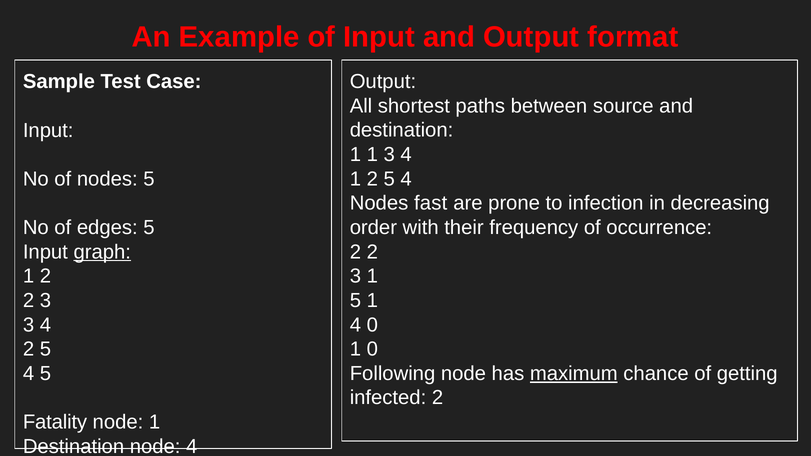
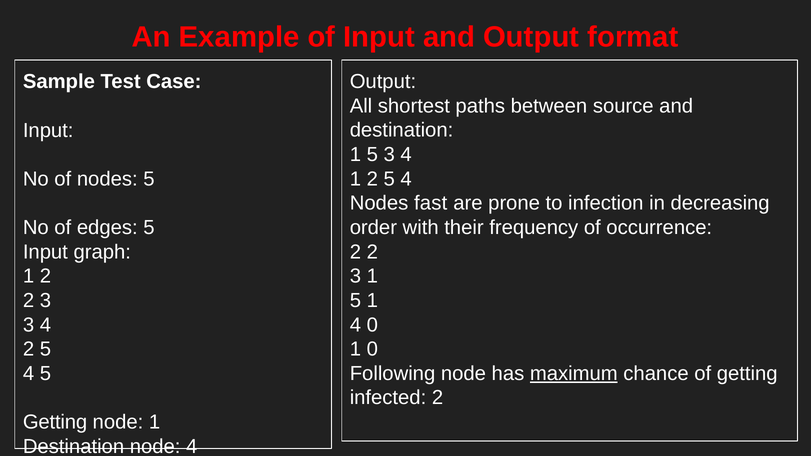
1: 1 -> 5 (372, 155)
graph underline: present -> none (102, 252)
Fatality: Fatality -> Getting (55, 422)
